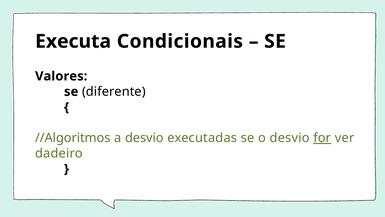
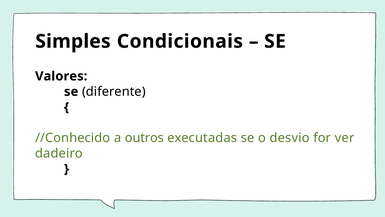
Executa: Executa -> Simples (73, 41)
//Algoritmos: //Algoritmos -> //Conhecido (73, 138)
a desvio: desvio -> outros (144, 138)
for underline: present -> none (322, 138)
